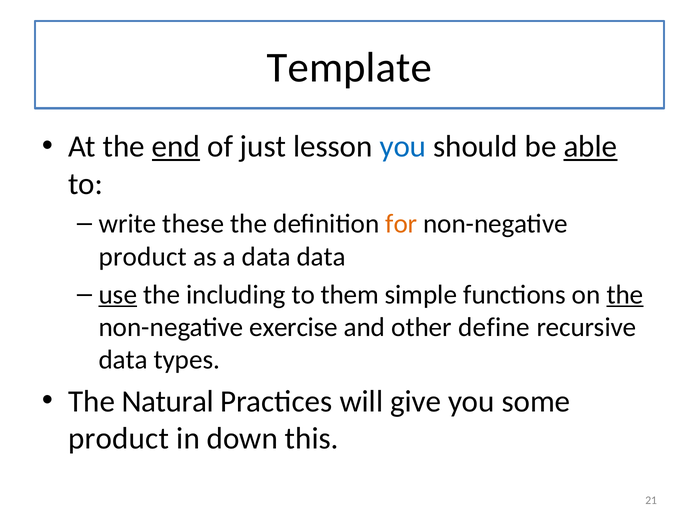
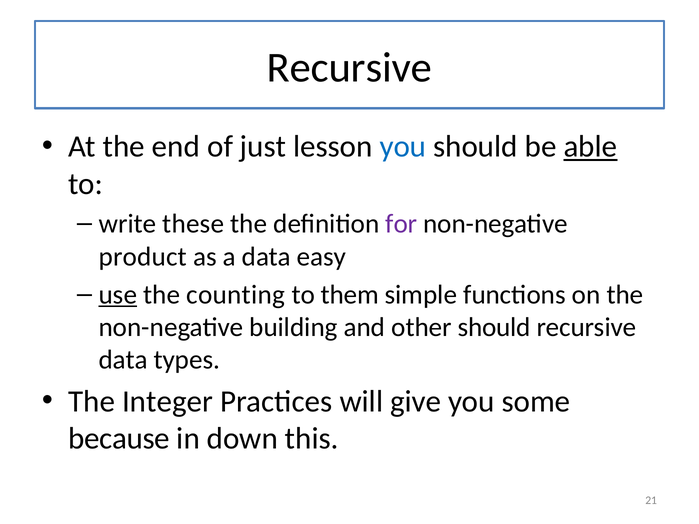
Template: Template -> Recursive (349, 68)
end underline: present -> none (176, 147)
for colour: orange -> purple (401, 224)
data data: data -> easy (321, 257)
including: including -> counting (236, 295)
the underline: present -> none (625, 295)
exercise: exercise -> building (293, 327)
other define: define -> should (494, 327)
Natural: Natural -> Integer (168, 402)
product: product -> because (119, 439)
